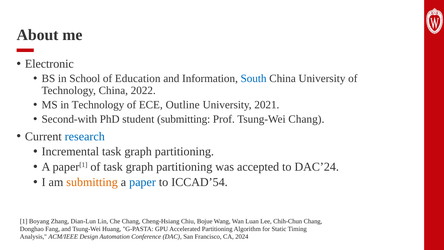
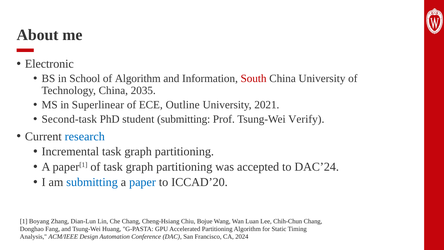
of Education: Education -> Algorithm (138, 79)
South colour: blue -> red (254, 79)
2022: 2022 -> 2035 (143, 91)
in Technology: Technology -> Superlinear (98, 105)
Second-with: Second-with -> Second-task (69, 119)
Tsung-Wei Chang: Chang -> Verify (306, 119)
submitting colour: orange -> blue (92, 182)
ICCAD’54: ICCAD’54 -> ICCAD’20 (199, 182)
